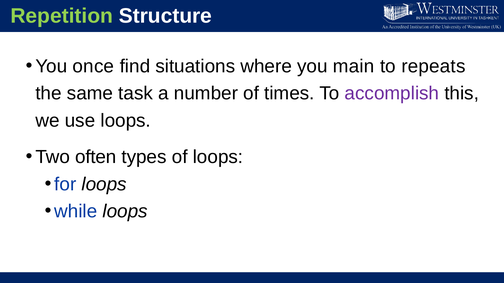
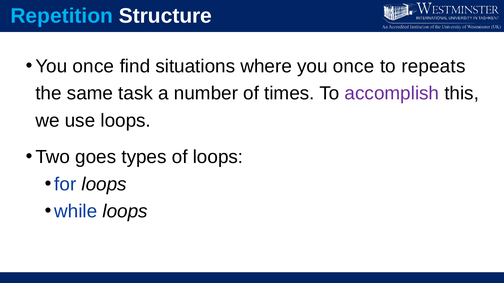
Repetition colour: light green -> light blue (62, 16)
where you main: main -> once (354, 66)
often: often -> goes (96, 157)
